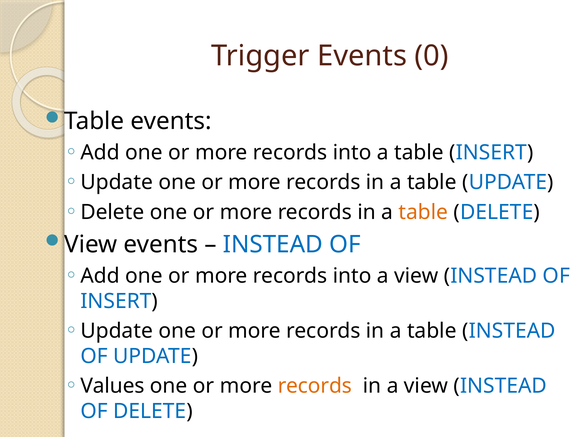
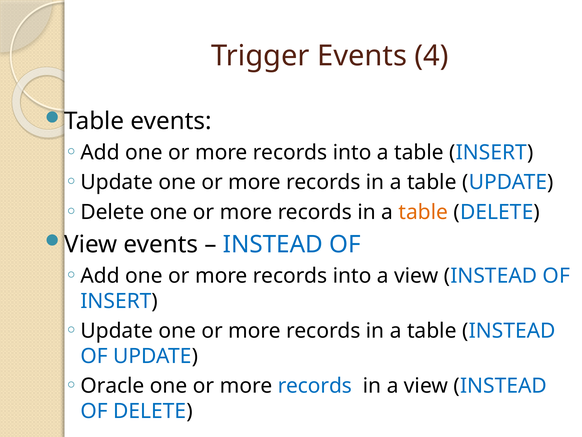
0: 0 -> 4 (432, 56)
Values: Values -> Oracle (112, 385)
records colour: orange -> blue (315, 385)
